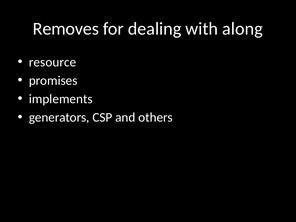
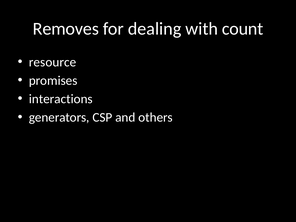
along: along -> count (243, 29)
implements: implements -> interactions (61, 99)
